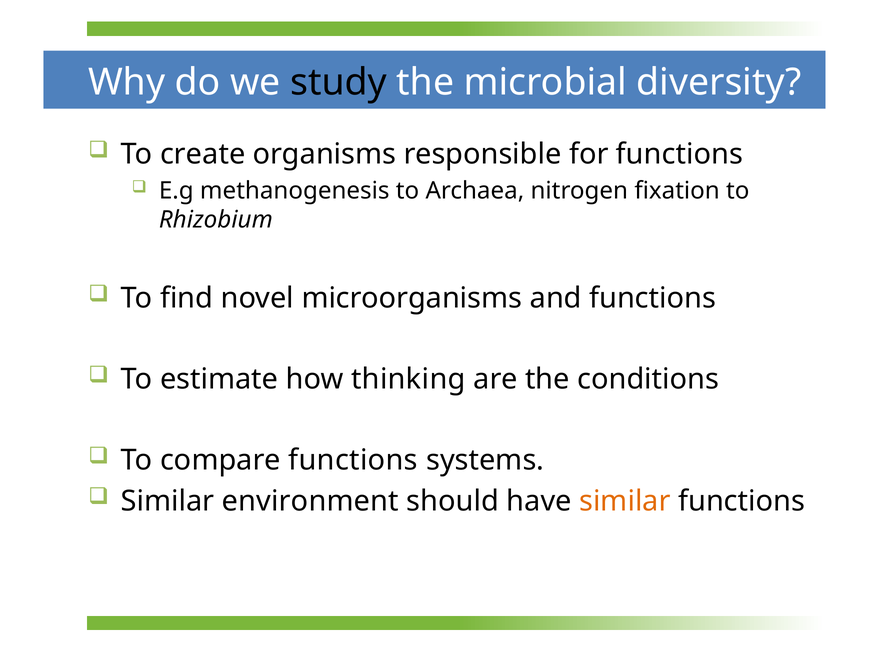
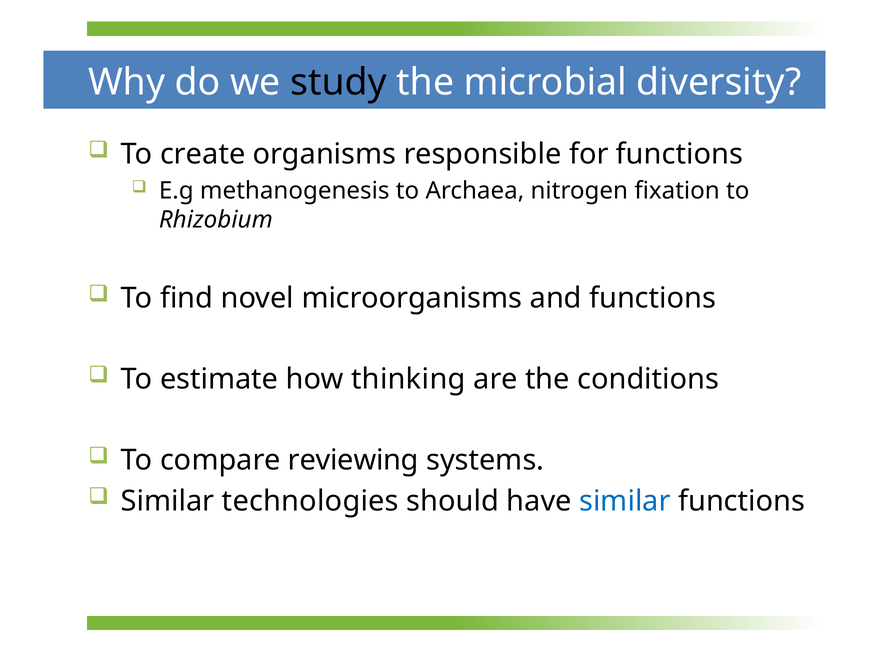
compare functions: functions -> reviewing (353, 460)
environment: environment -> technologies (310, 501)
similar colour: orange -> blue (625, 501)
